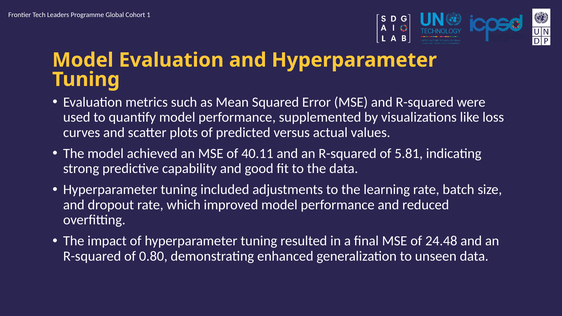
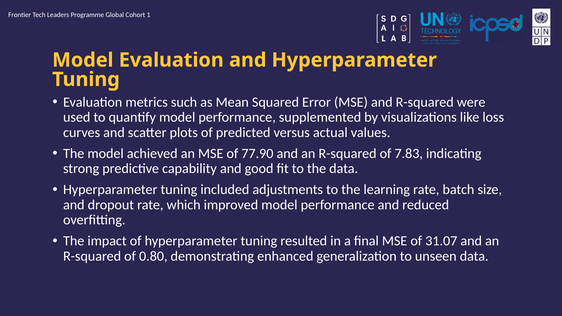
40.11: 40.11 -> 77.90 (257, 154)
5.81: 5.81 -> 7.83 (409, 154)
24.48: 24.48 -> 31.07 (441, 241)
